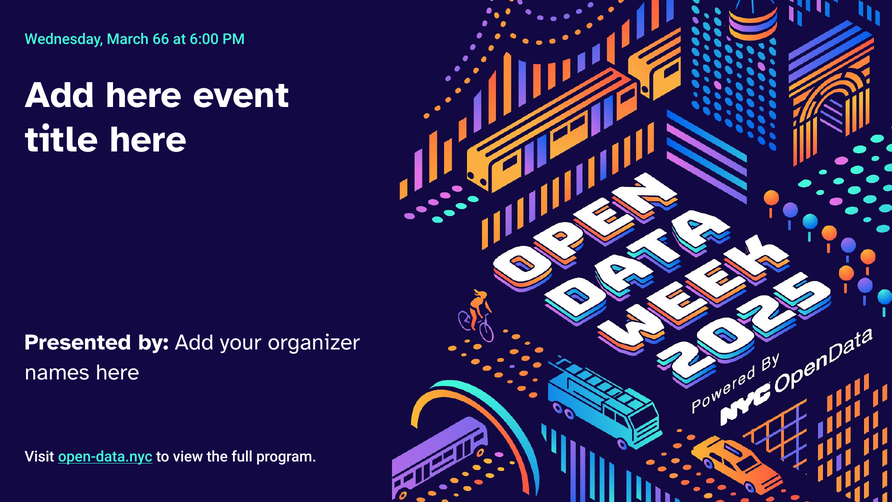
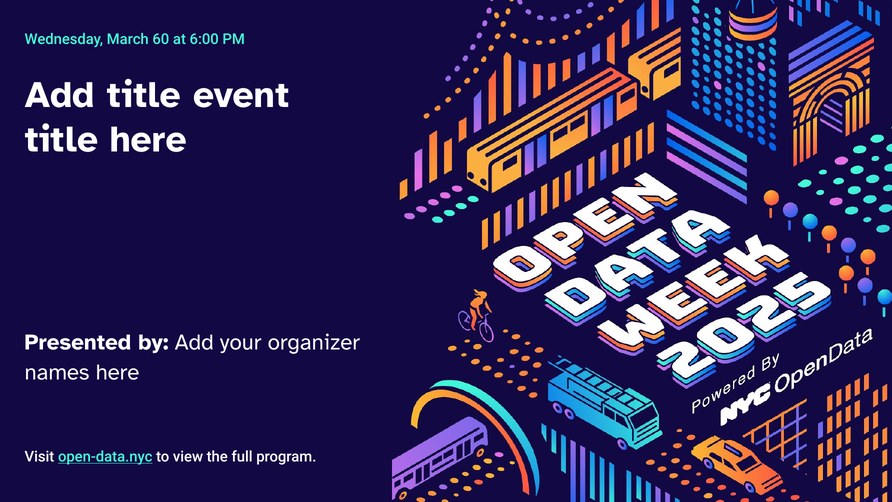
66: 66 -> 60 (161, 39)
Add here: here -> title (144, 95)
